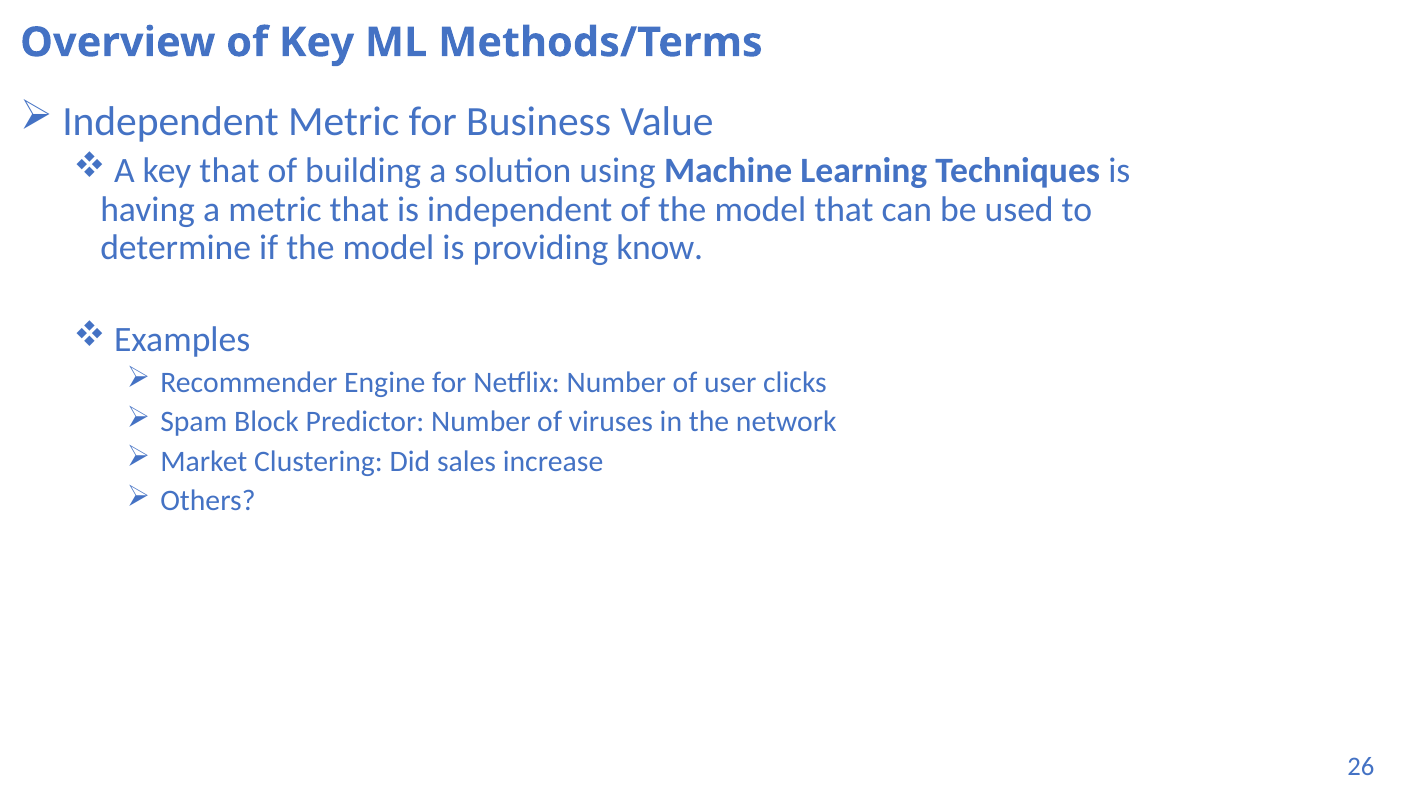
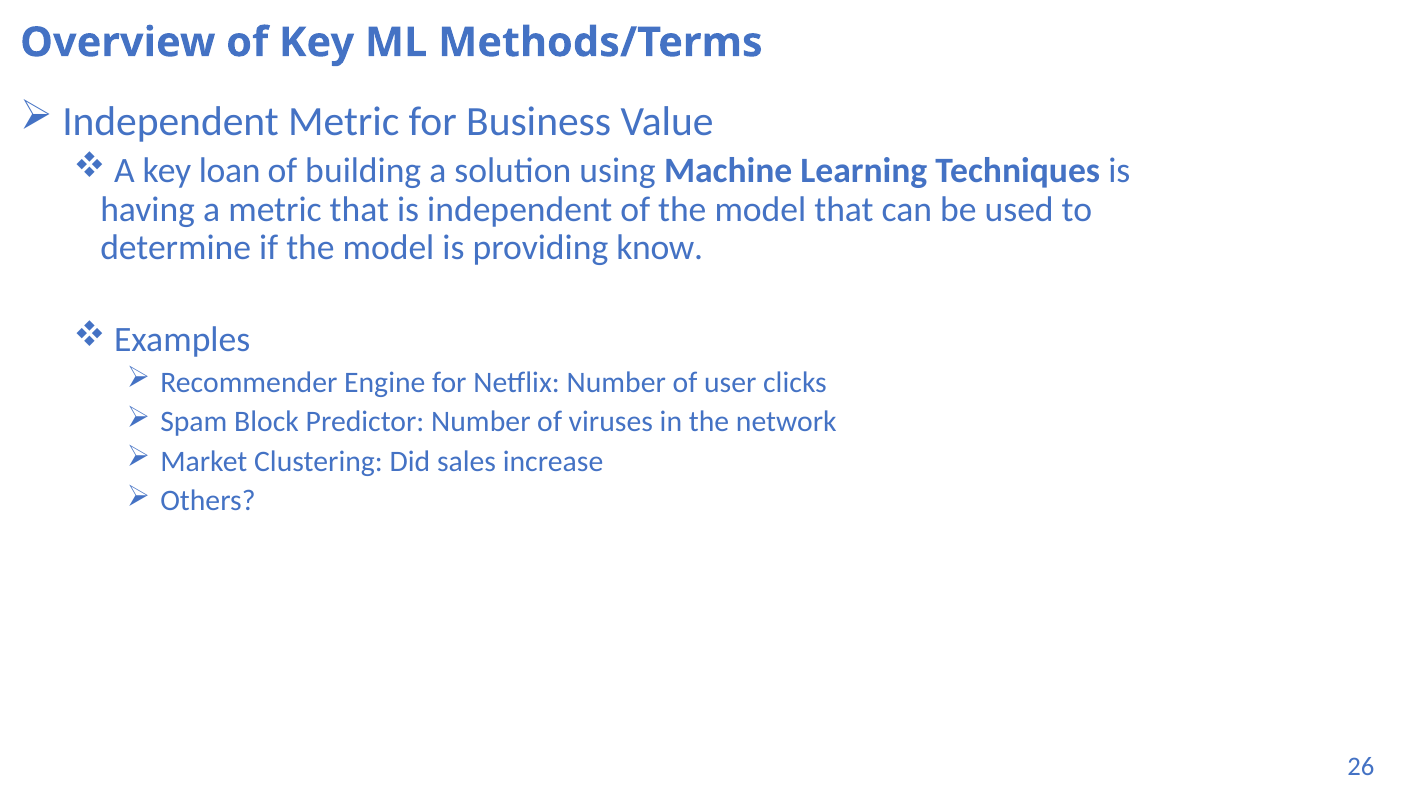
key that: that -> loan (230, 171)
